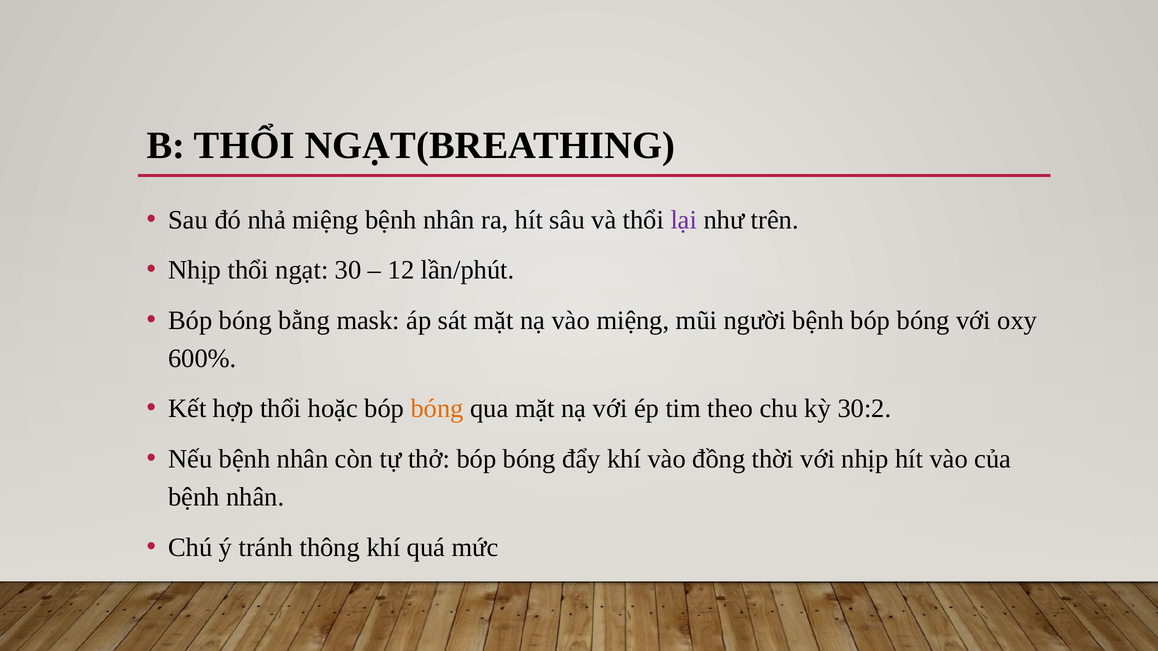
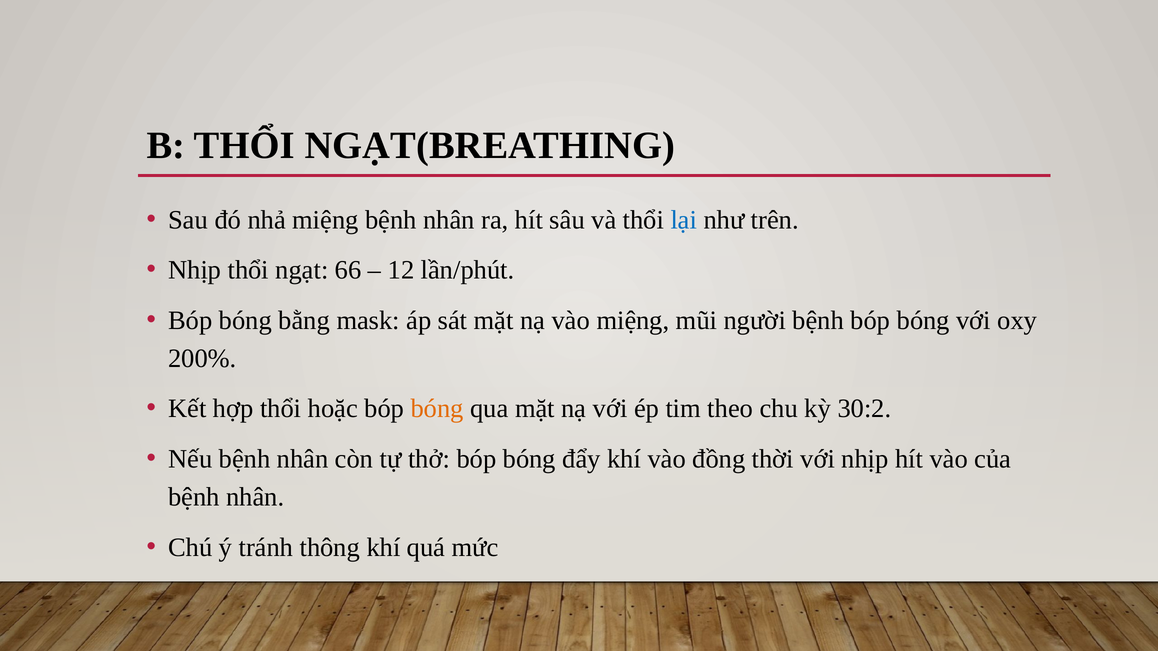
lại colour: purple -> blue (684, 220)
30: 30 -> 66 (348, 270)
600%: 600% -> 200% (202, 359)
